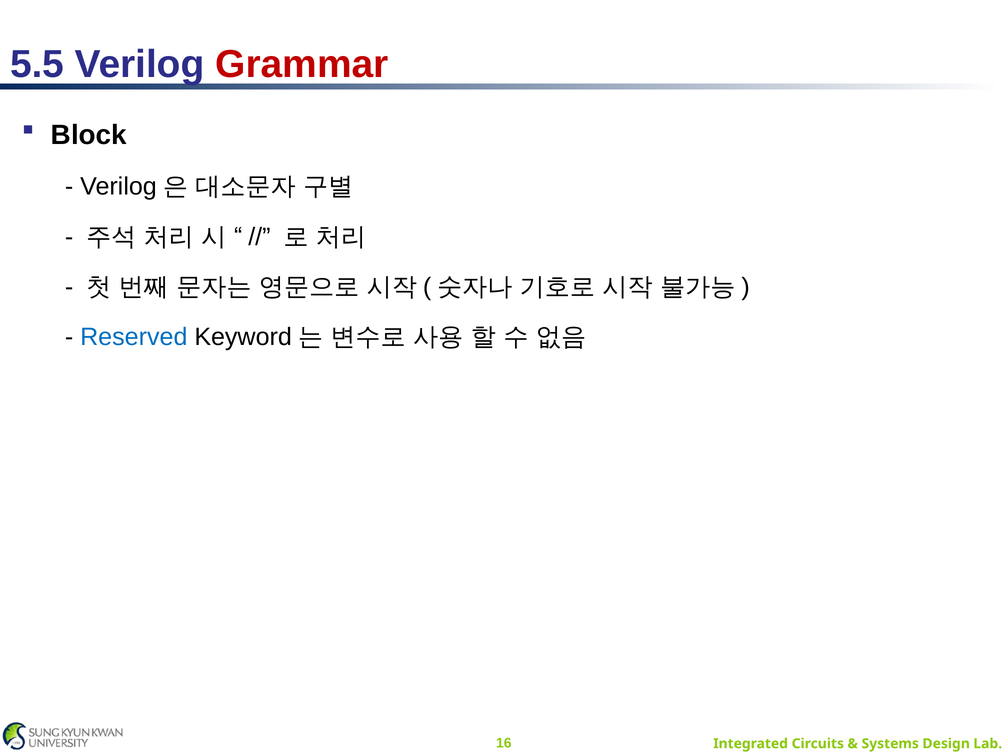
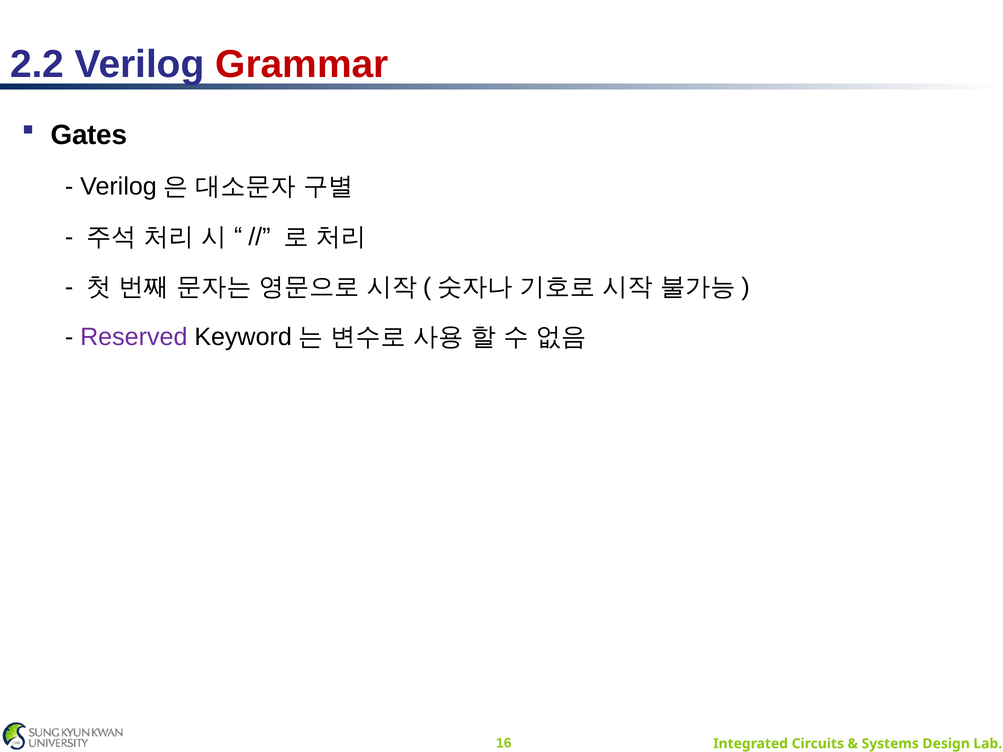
5.5: 5.5 -> 2.2 (37, 64)
Block: Block -> Gates (89, 135)
Reserved colour: blue -> purple (134, 337)
